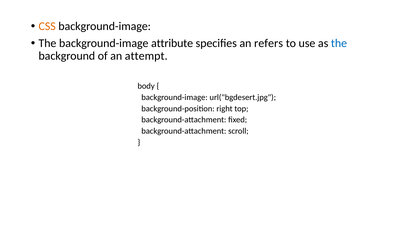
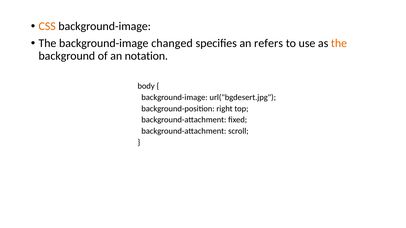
attribute: attribute -> changed (172, 43)
the colour: blue -> orange (339, 43)
attempt: attempt -> notation (146, 56)
